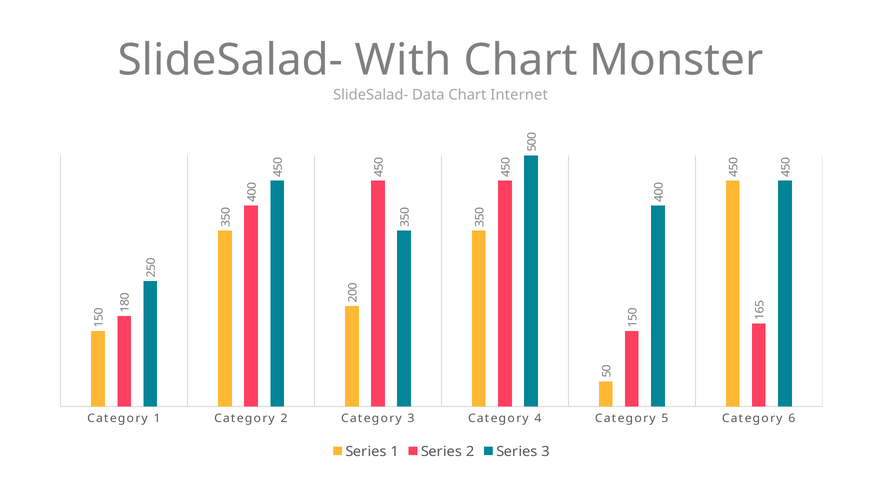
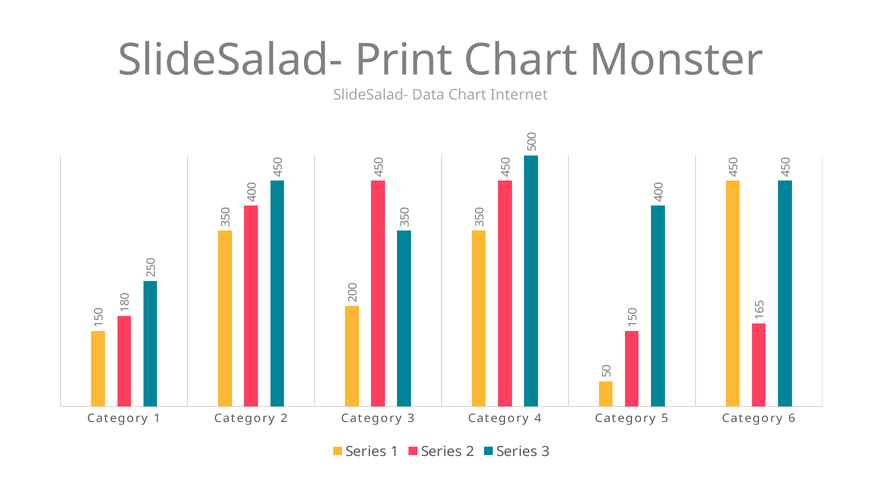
With: With -> Print (404, 60)
